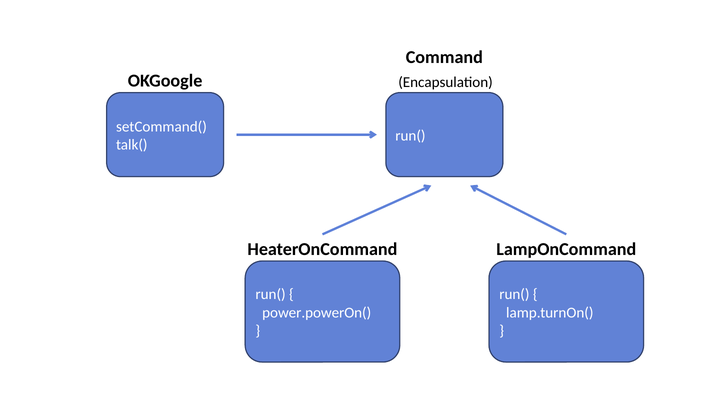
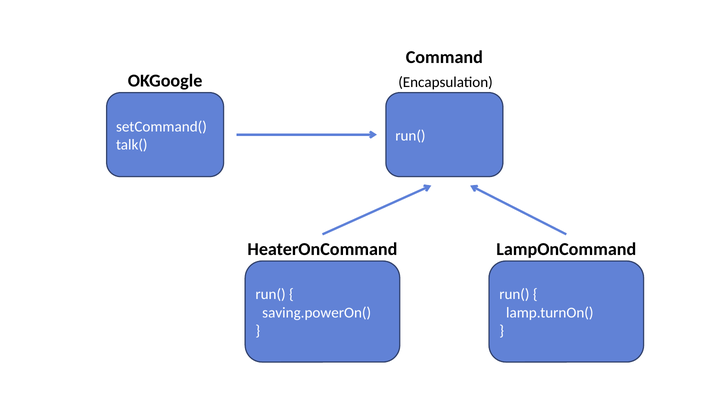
power.powerOn(: power.powerOn( -> saving.powerOn( (317, 313)
